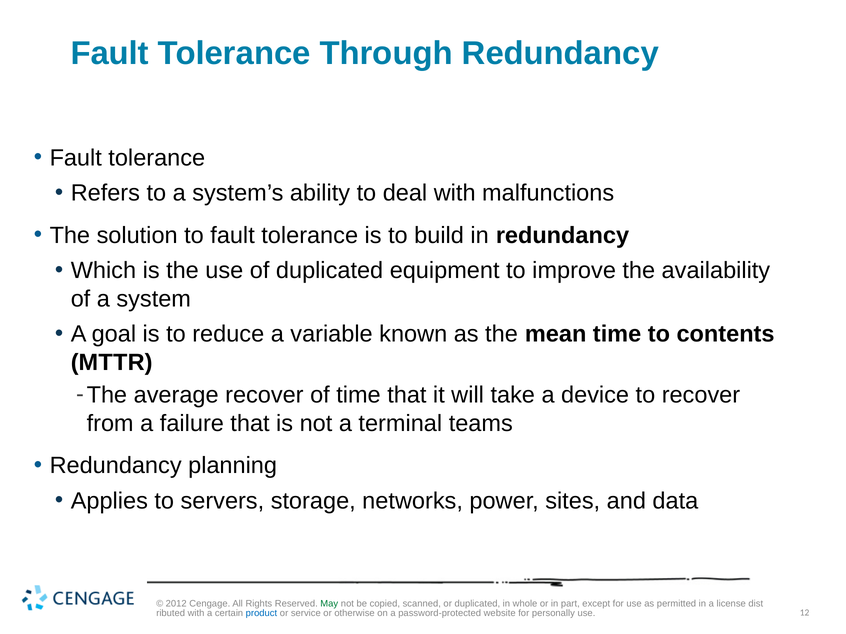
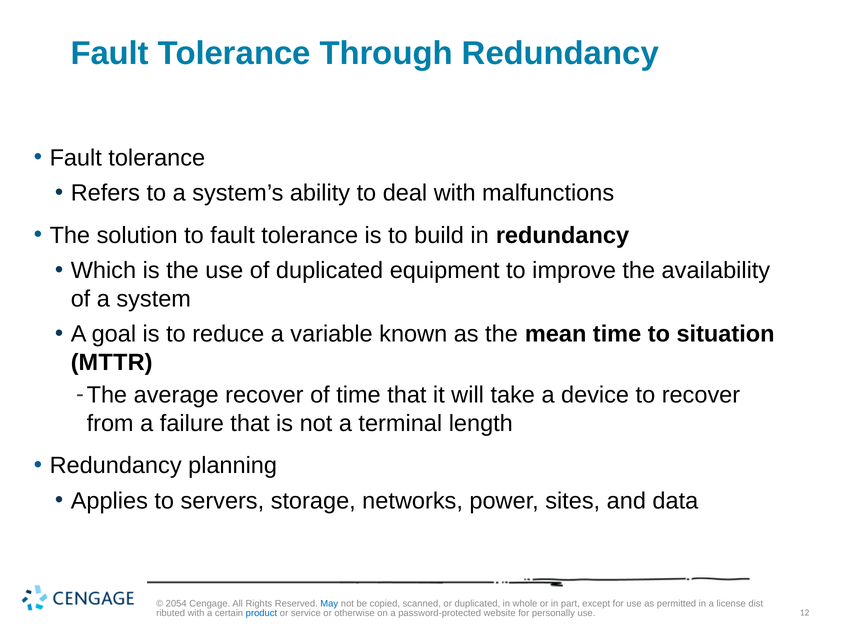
contents: contents -> situation (726, 334)
teams: teams -> length (481, 424)
2012: 2012 -> 2054 (176, 604)
May colour: green -> blue (329, 604)
